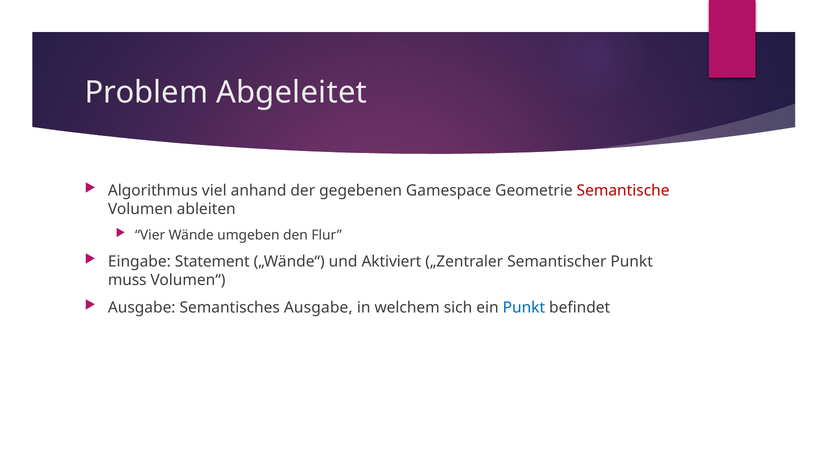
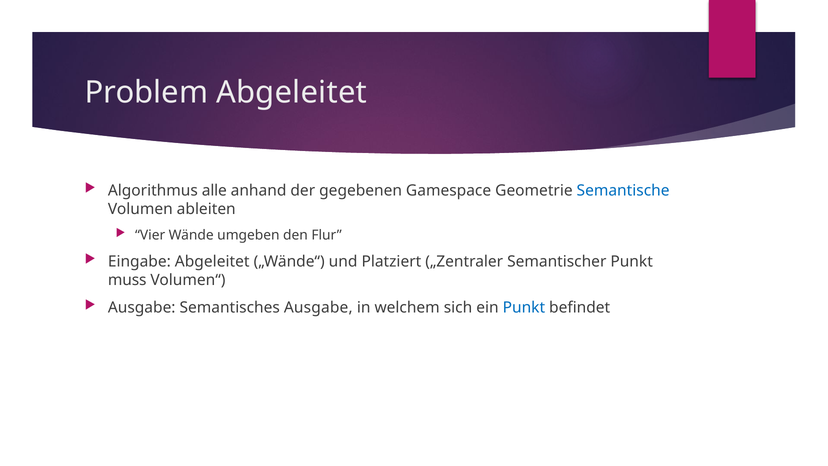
viel: viel -> alle (214, 190)
Semantische colour: red -> blue (623, 190)
Eingabe Statement: Statement -> Abgeleitet (212, 261)
Aktiviert: Aktiviert -> Platziert (391, 261)
